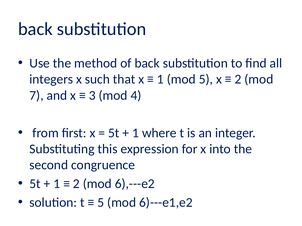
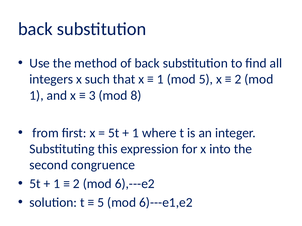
7: 7 -> 1 (37, 96)
4: 4 -> 8 (136, 96)
